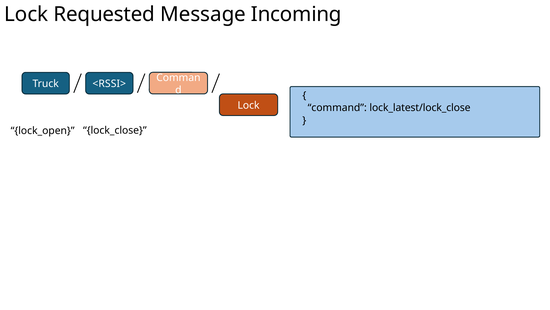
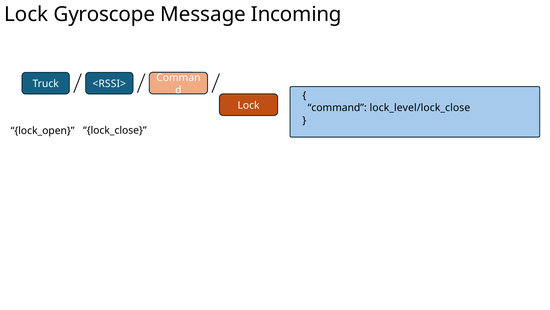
Requested: Requested -> Gyroscope (104, 14)
lock_latest/lock_close: lock_latest/lock_close -> lock_level/lock_close (420, 108)
